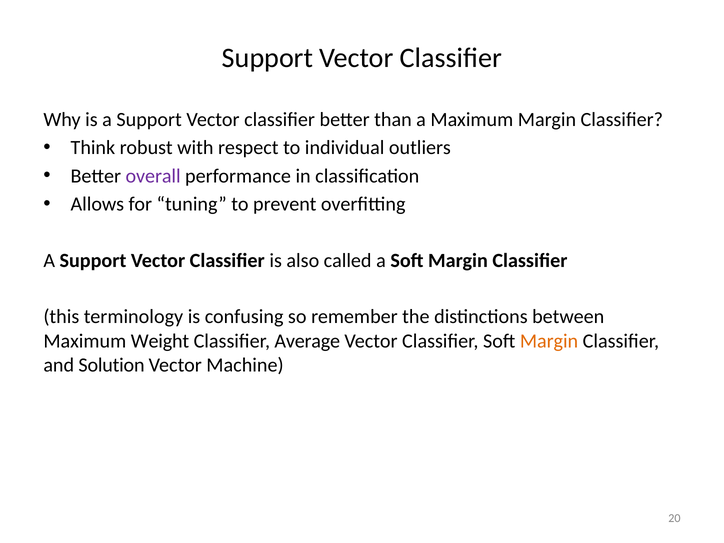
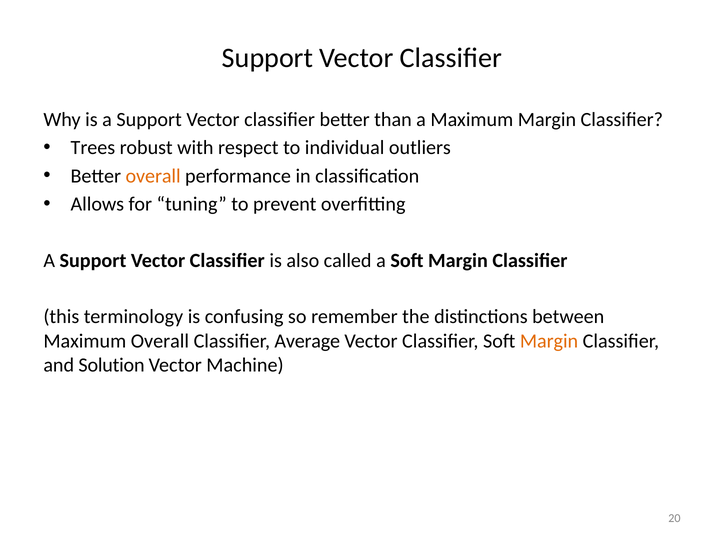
Think: Think -> Trees (93, 148)
overall colour: purple -> orange (153, 176)
Maximum Weight: Weight -> Overall (160, 341)
